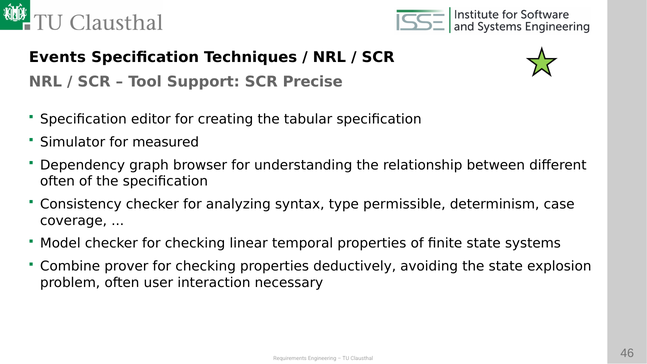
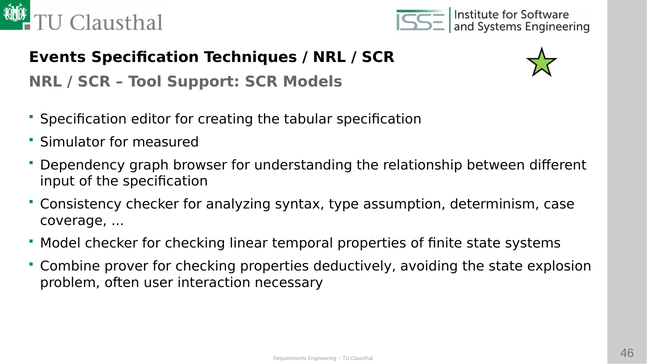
Precise: Precise -> Models (313, 82)
often: often -> input (57, 181)
permissible: permissible -> assumption (404, 204)
